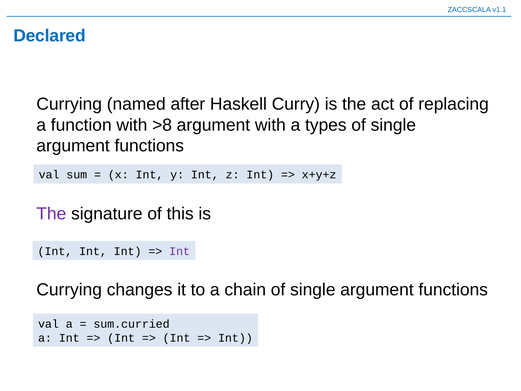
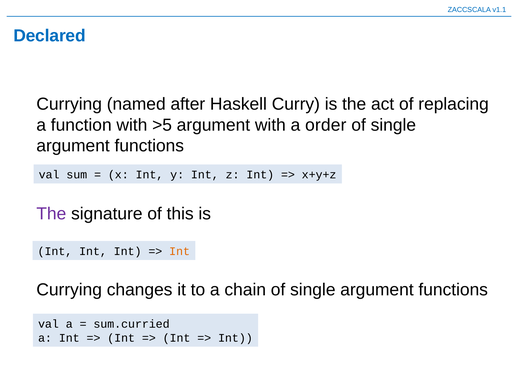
>8: >8 -> >5 (162, 125)
types: types -> order (326, 125)
Int colour: purple -> orange (180, 251)
